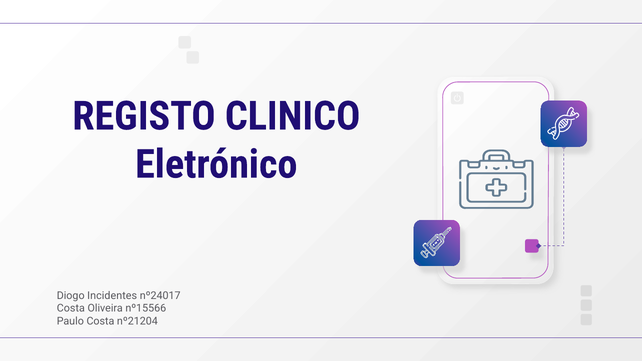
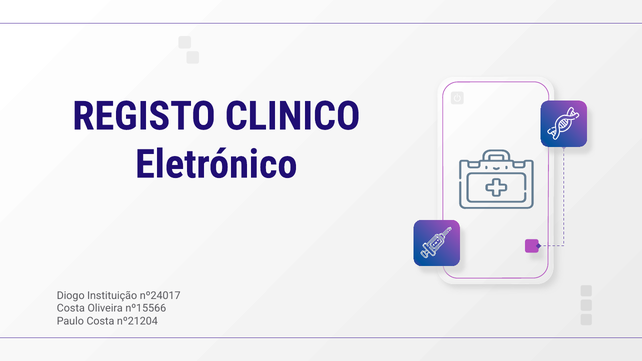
Incidentes: Incidentes -> Instituição (112, 296)
